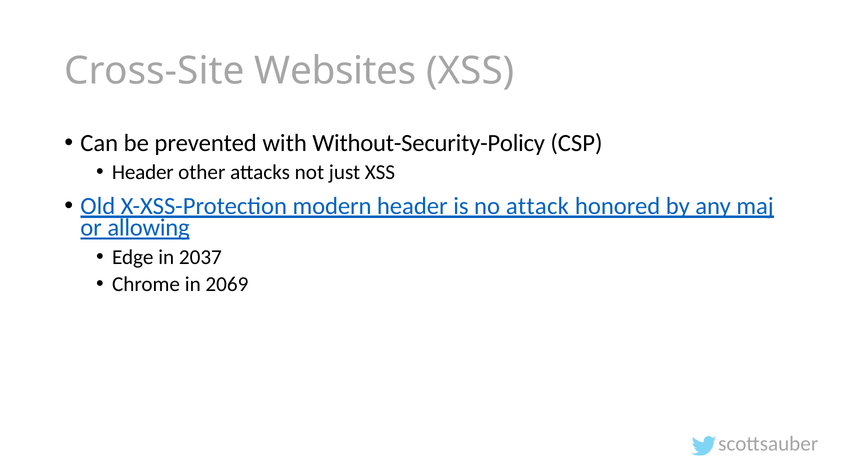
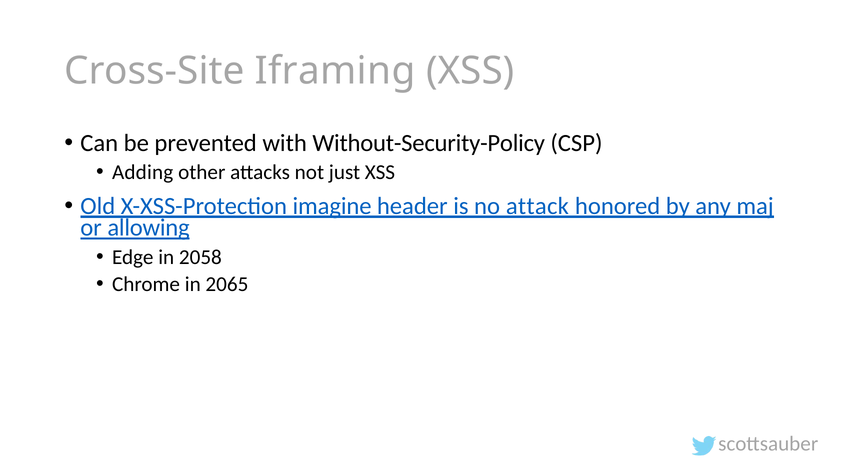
Websites: Websites -> Iframing (335, 71)
Header: Header -> Adding (143, 172)
modern: modern -> imagine (332, 206)
2037: 2037 -> 2058 (200, 257)
2069: 2069 -> 2065 (227, 284)
